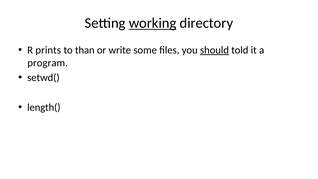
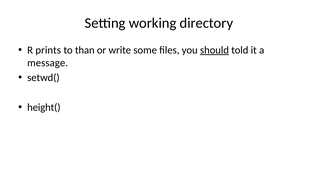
working underline: present -> none (153, 23)
program: program -> message (48, 63)
length(: length( -> height( (44, 107)
